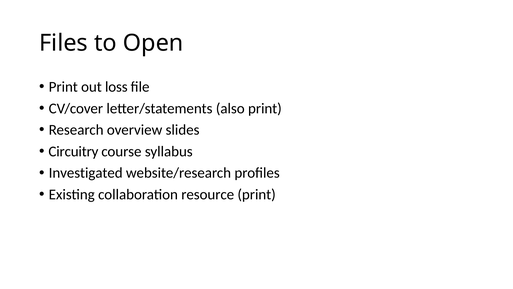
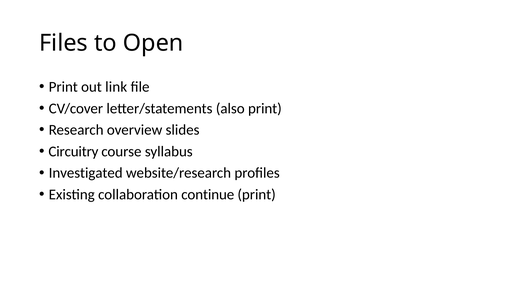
loss: loss -> link (116, 87)
resource: resource -> continue (208, 194)
